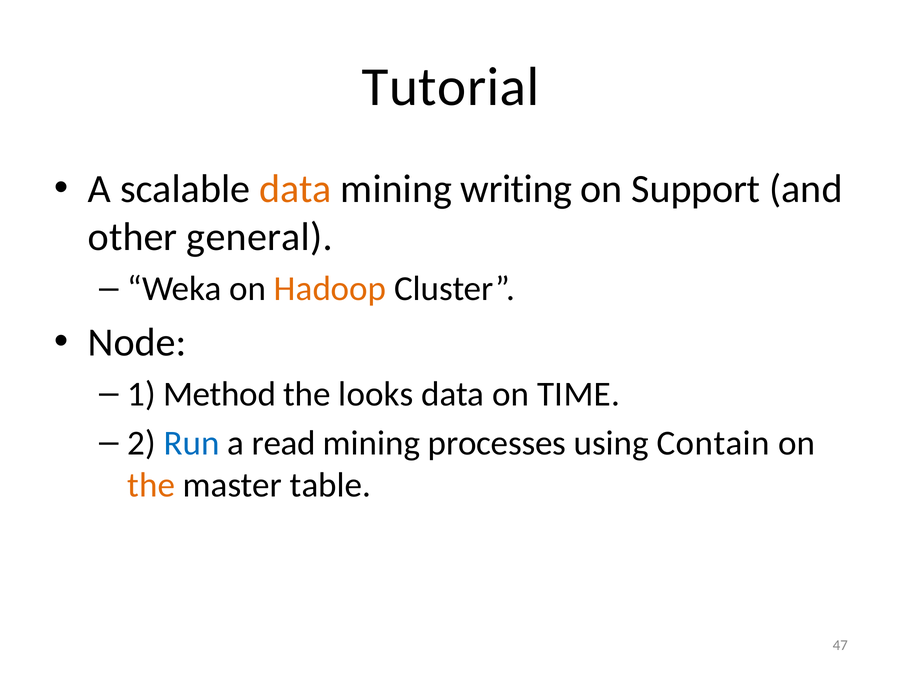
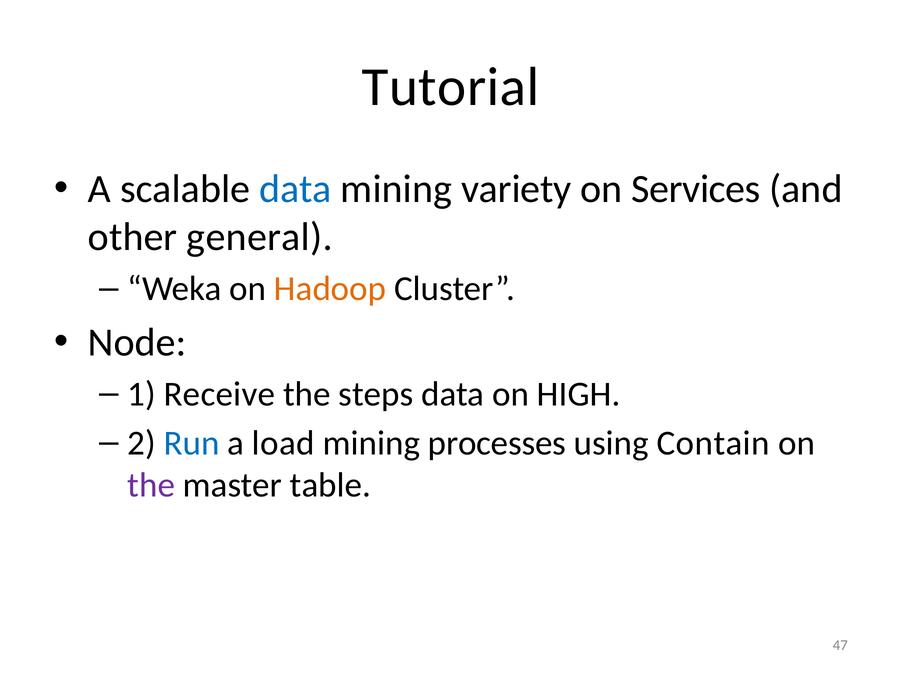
data colour: orange -> blue (295, 189)
writing: writing -> variety (516, 189)
Support: Support -> Services (696, 189)
Method: Method -> Receive (219, 394)
looks: looks -> steps (376, 394)
TIME: TIME -> HIGH (579, 394)
read: read -> load (283, 444)
the colour: orange -> purple (151, 486)
